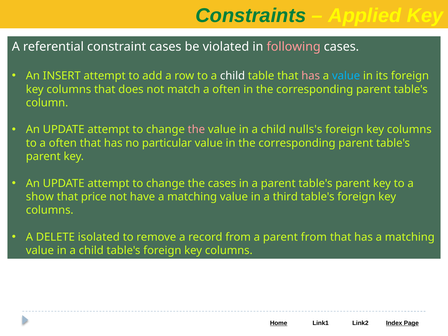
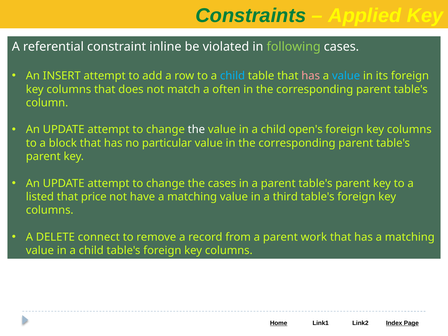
constraint cases: cases -> inline (165, 47)
following colour: pink -> light green (294, 47)
child colour: white -> light blue (232, 76)
the colour: pink -> white (196, 130)
nulls's: nulls's -> open's (306, 130)
to a often: often -> block (63, 143)
show: show -> listed (40, 197)
isolated: isolated -> connect (99, 237)
parent from: from -> work (314, 237)
